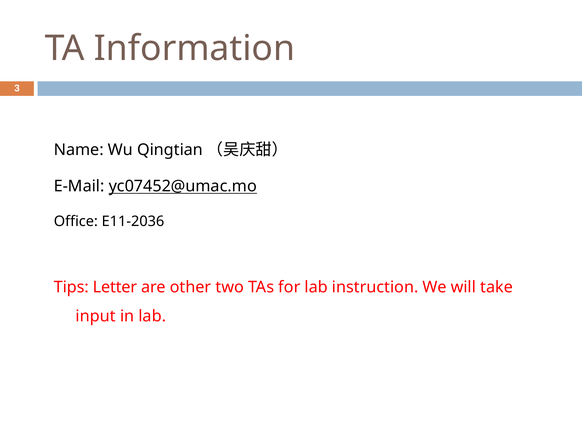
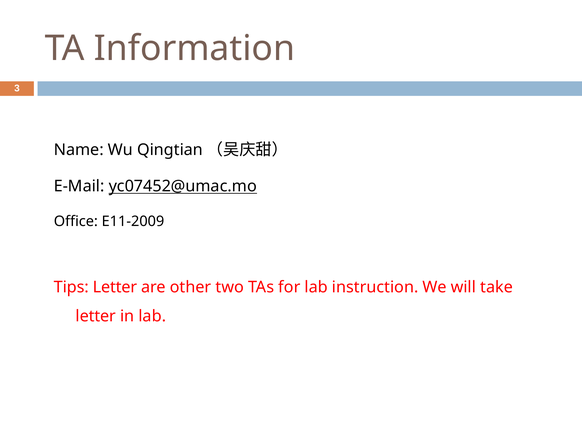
E11-2036: E11-2036 -> E11-2009 (133, 222)
input: input -> letter (96, 316)
